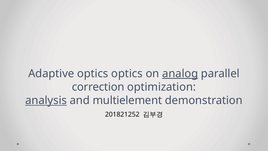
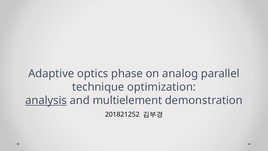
optics optics: optics -> phase (127, 73)
analog underline: present -> none (180, 73)
correction: correction -> technique (98, 87)
